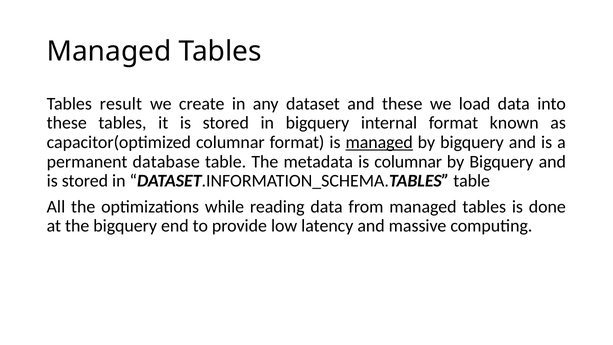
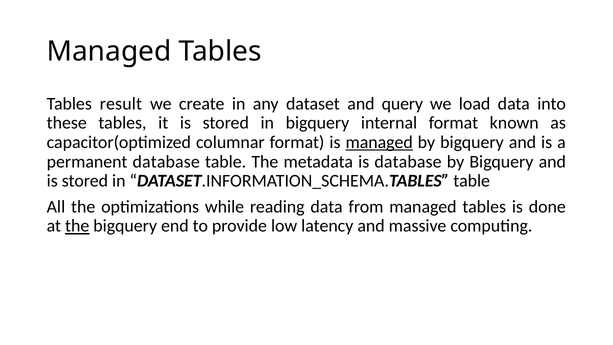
and these: these -> query (402, 104)
is columnar: columnar -> database (408, 162)
the underline: none -> present (77, 226)
